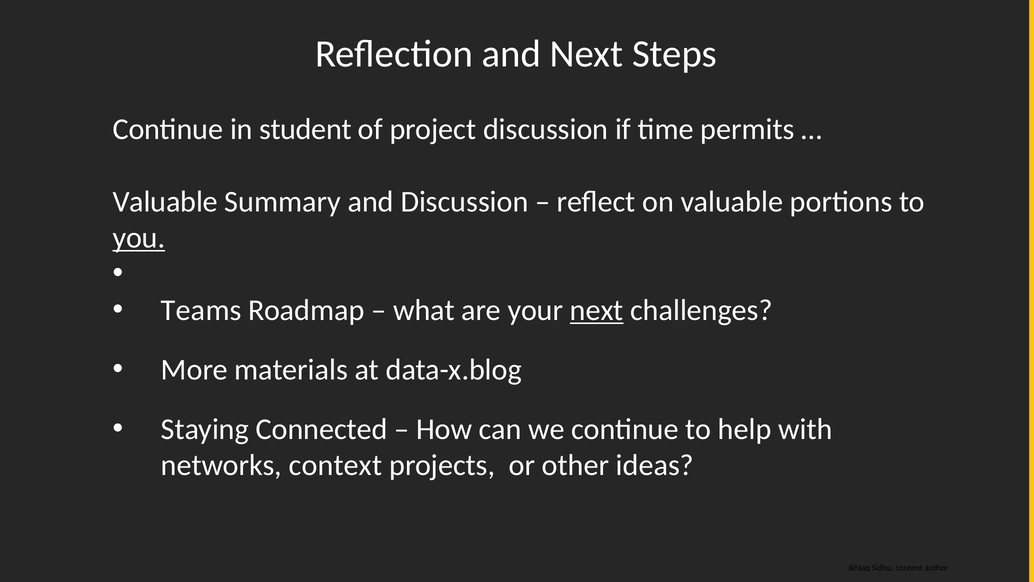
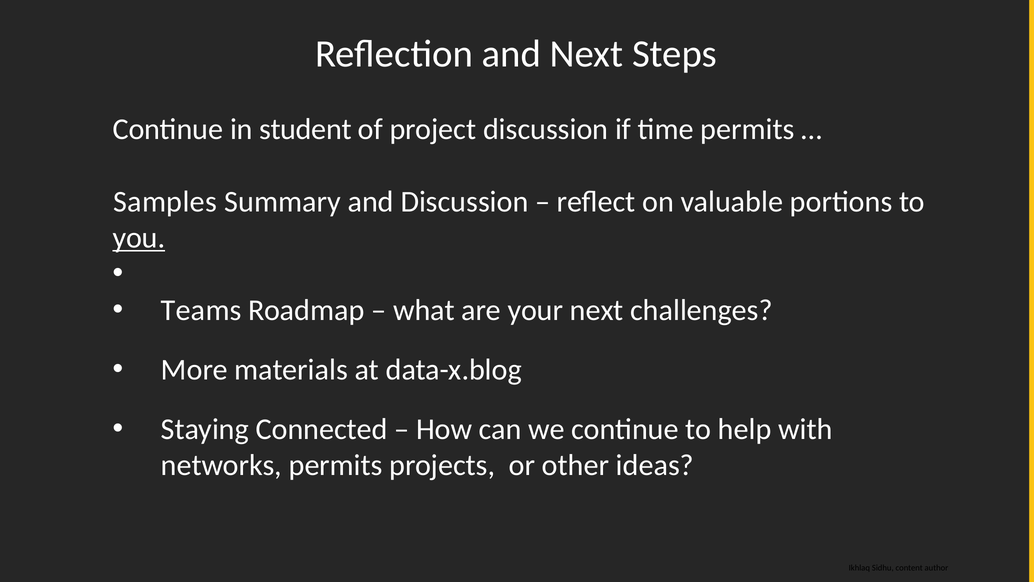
Valuable: Valuable -> Samples (165, 201)
next underline: present -> none (597, 310)
networks context: context -> permits (336, 465)
